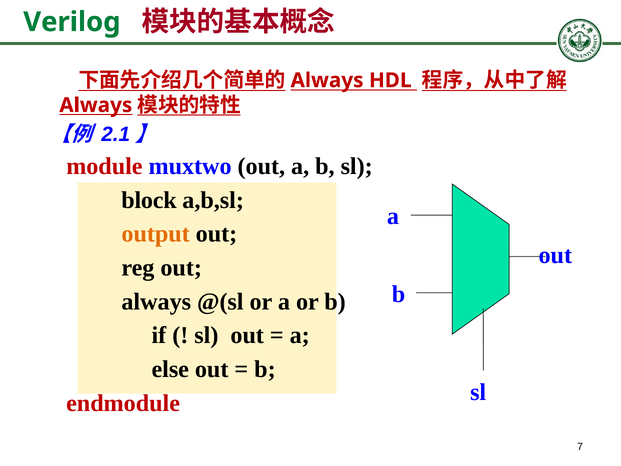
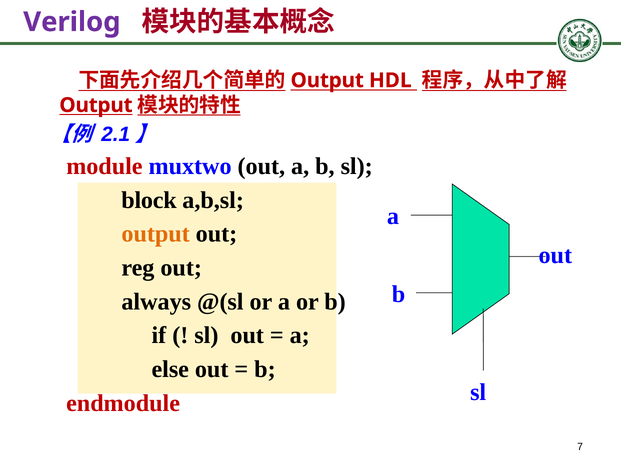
Verilog colour: green -> purple (72, 22)
Always: Always -> Output (327, 80)
Always: Always -> Output (96, 105)
